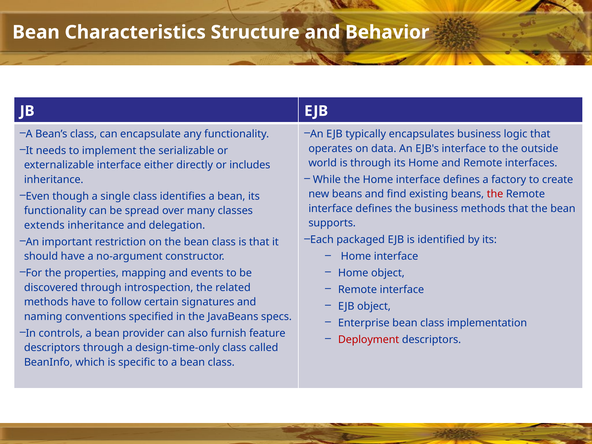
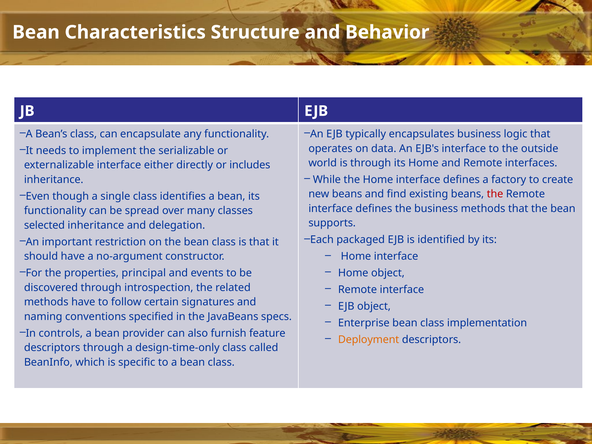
extends: extends -> selected (44, 225)
mapping: mapping -> principal (144, 273)
Deployment colour: red -> orange (369, 340)
